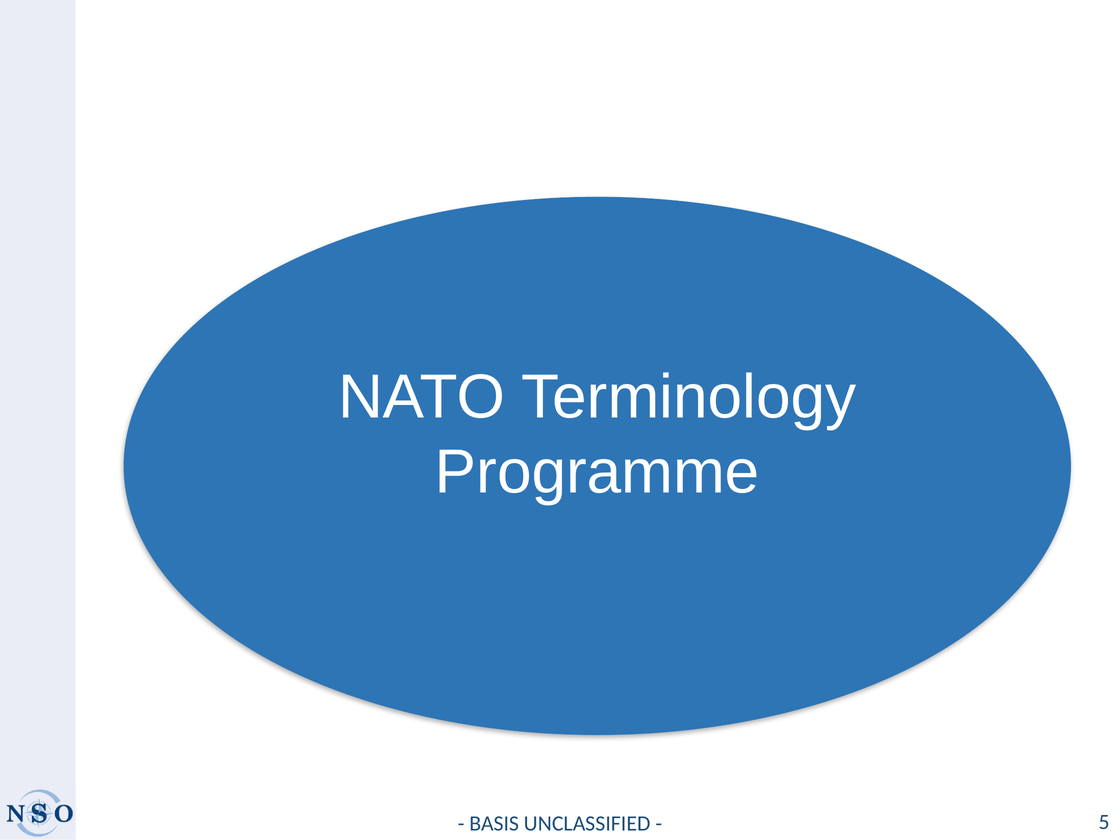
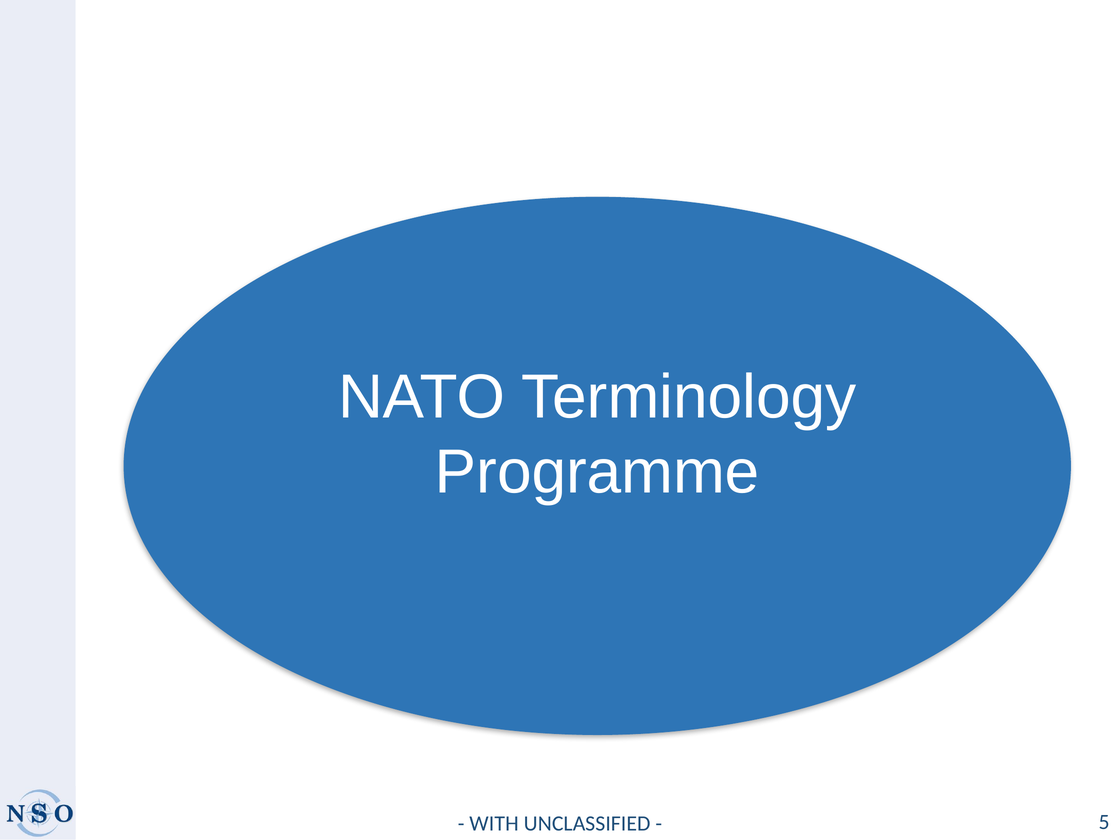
BASIS: BASIS -> WITH (494, 824)
